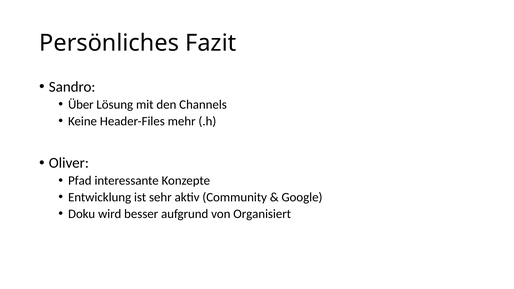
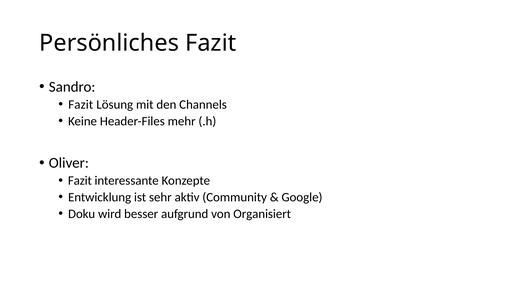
Über: Über -> Fazit (81, 105)
Pfad: Pfad -> Fazit (80, 181)
